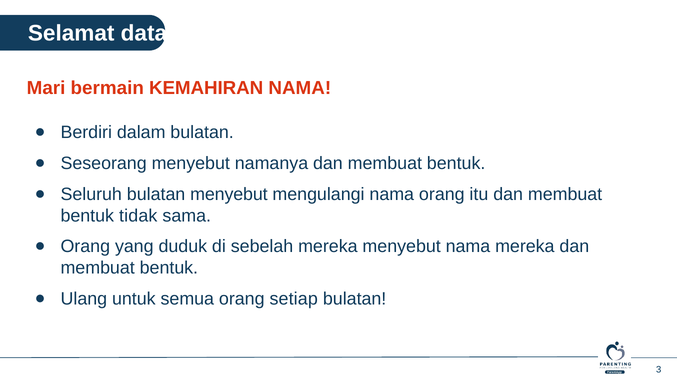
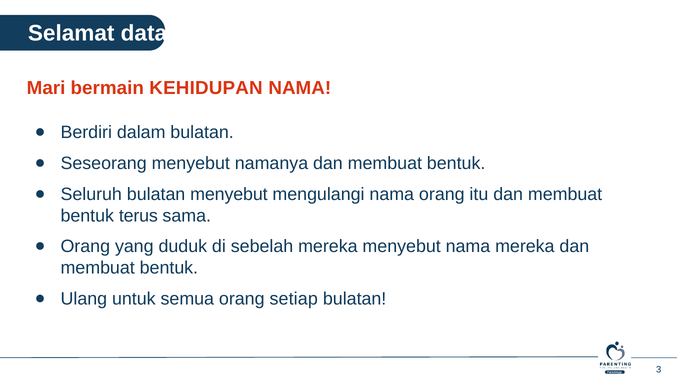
KEMAHIRAN: KEMAHIRAN -> KEHIDUPAN (206, 88)
tidak: tidak -> terus (138, 216)
